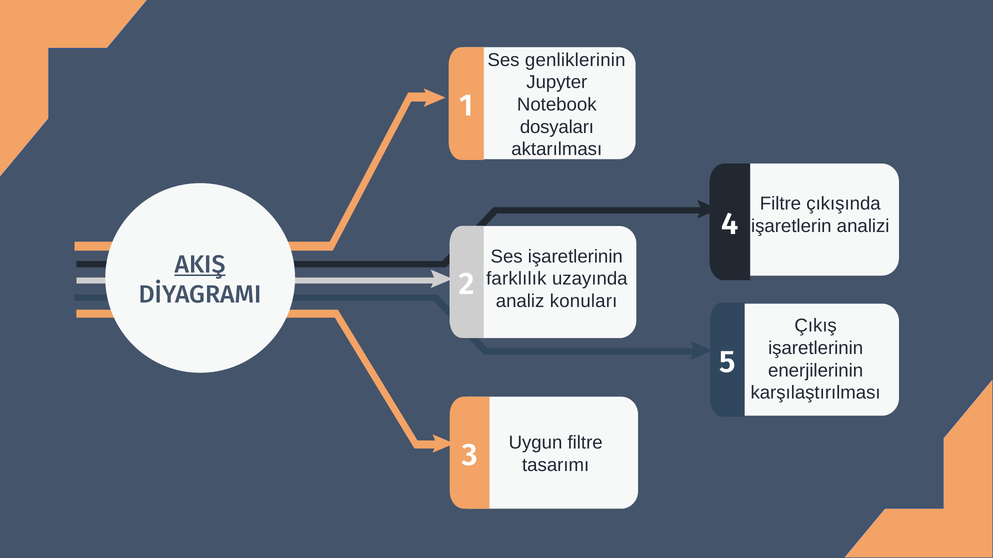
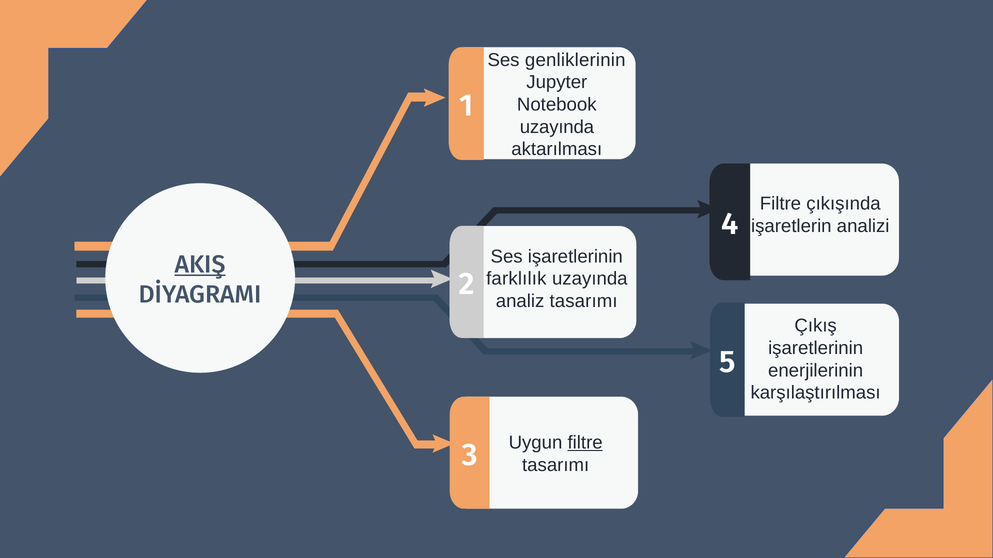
dosyaları: dosyaları -> uzayında (557, 127)
analiz konuları: konuları -> tasarımı (584, 301)
filtre underline: none -> present (585, 443)
